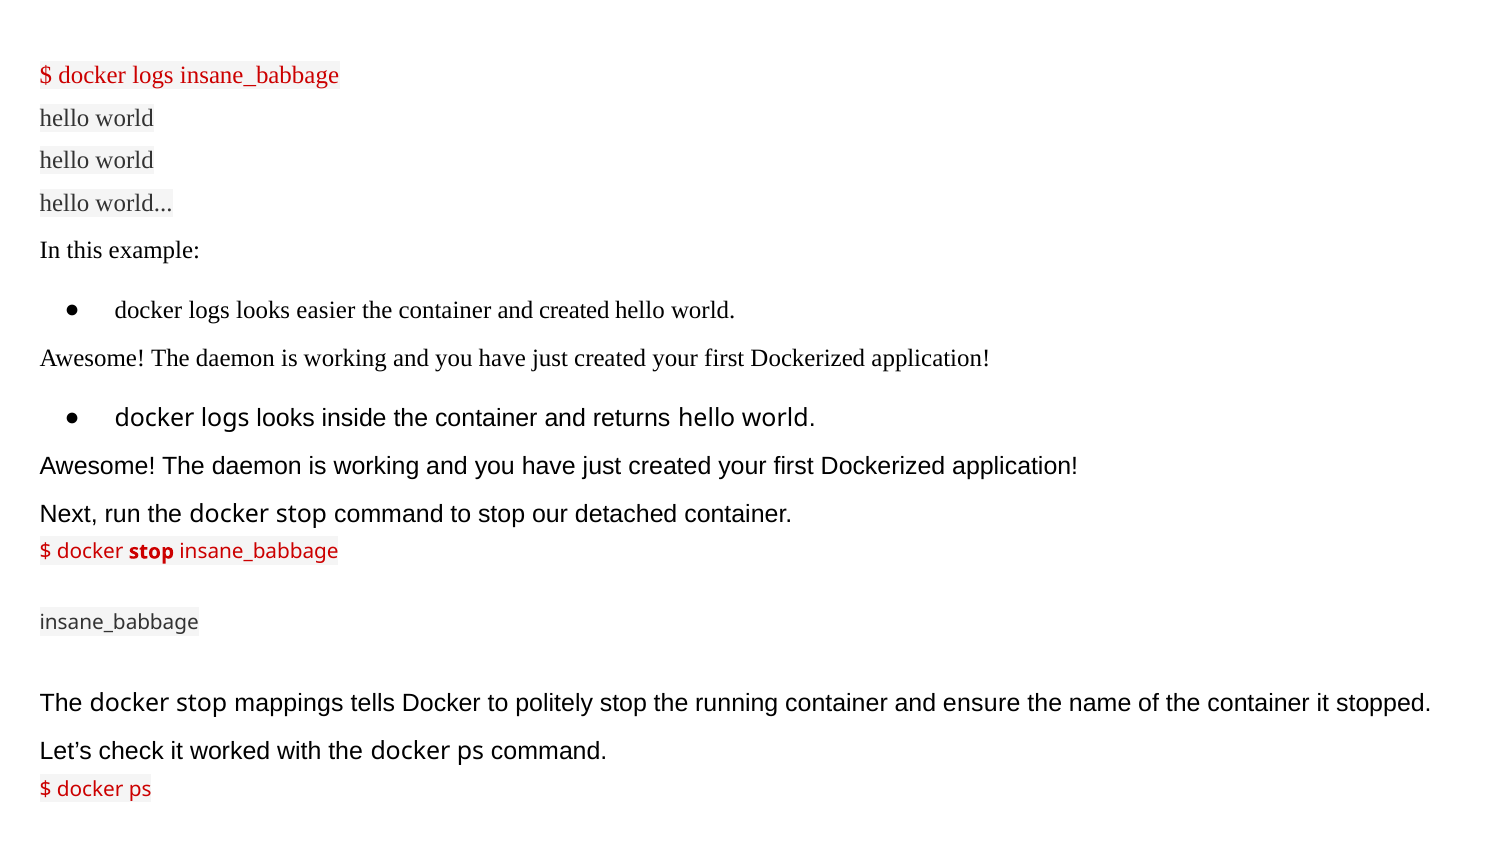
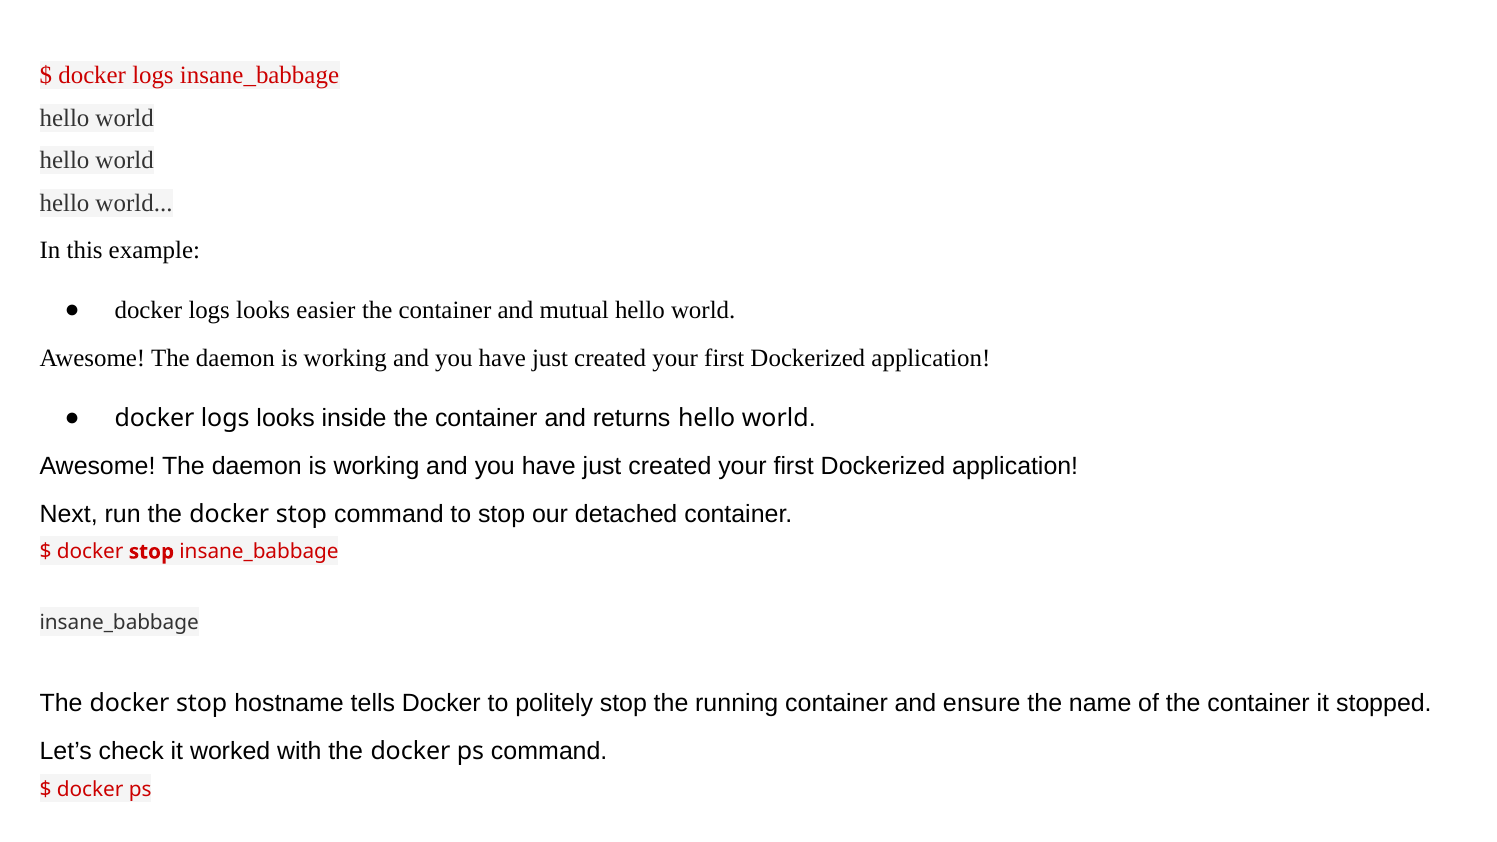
and created: created -> mutual (574, 311)
mappings: mappings -> hostname (289, 704)
